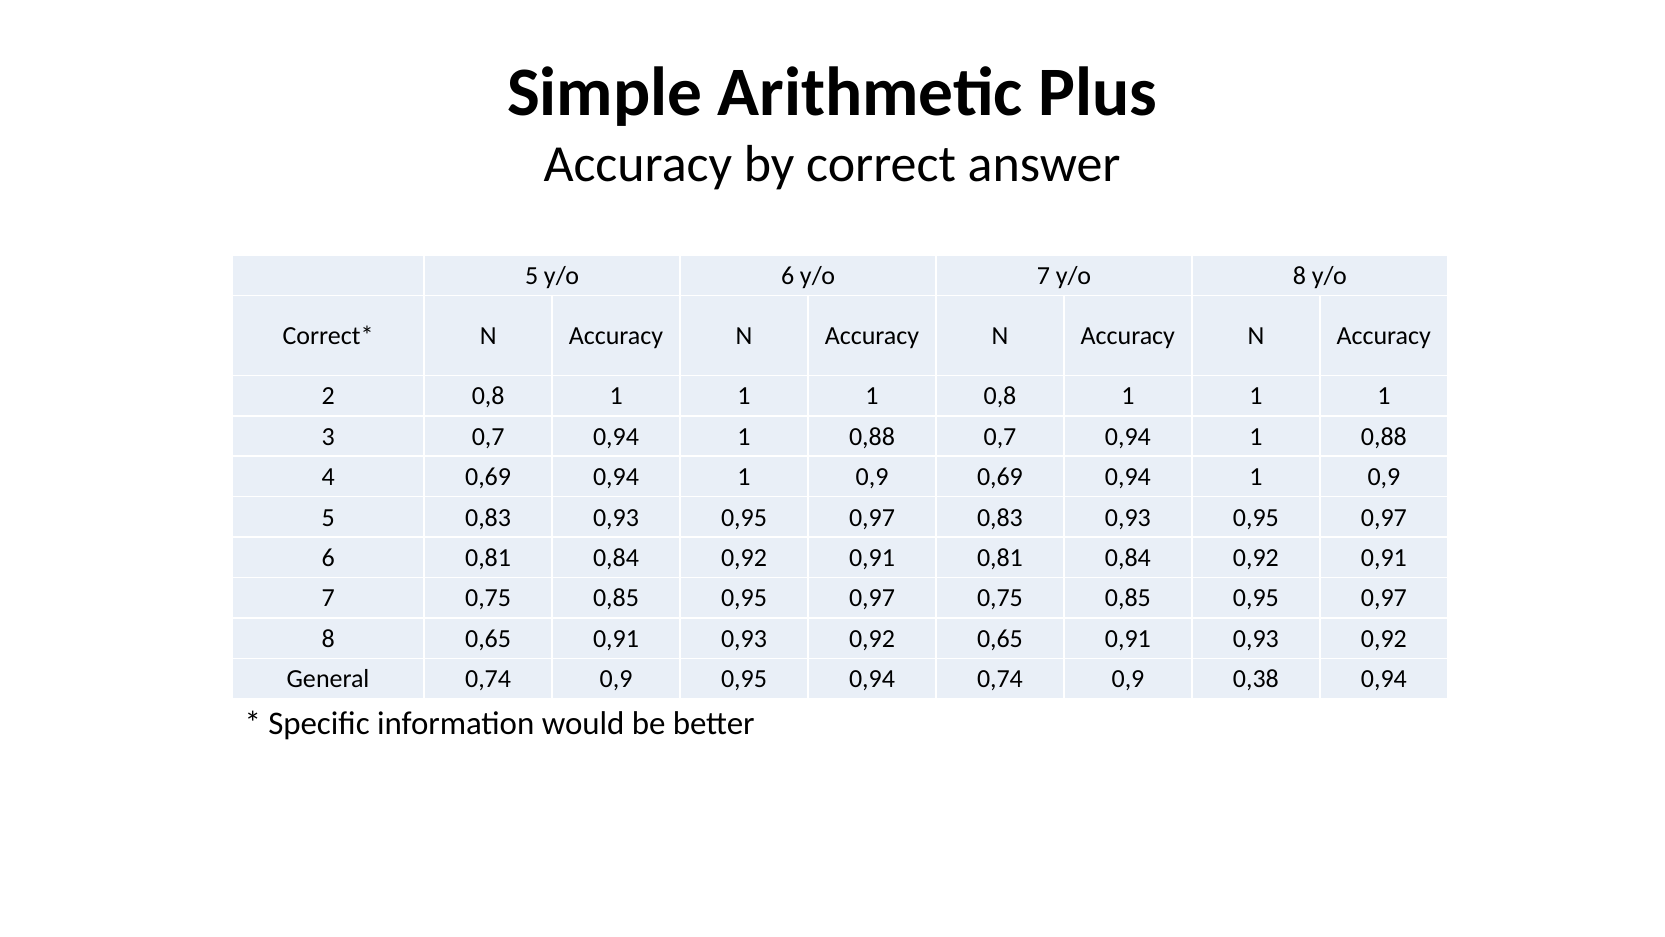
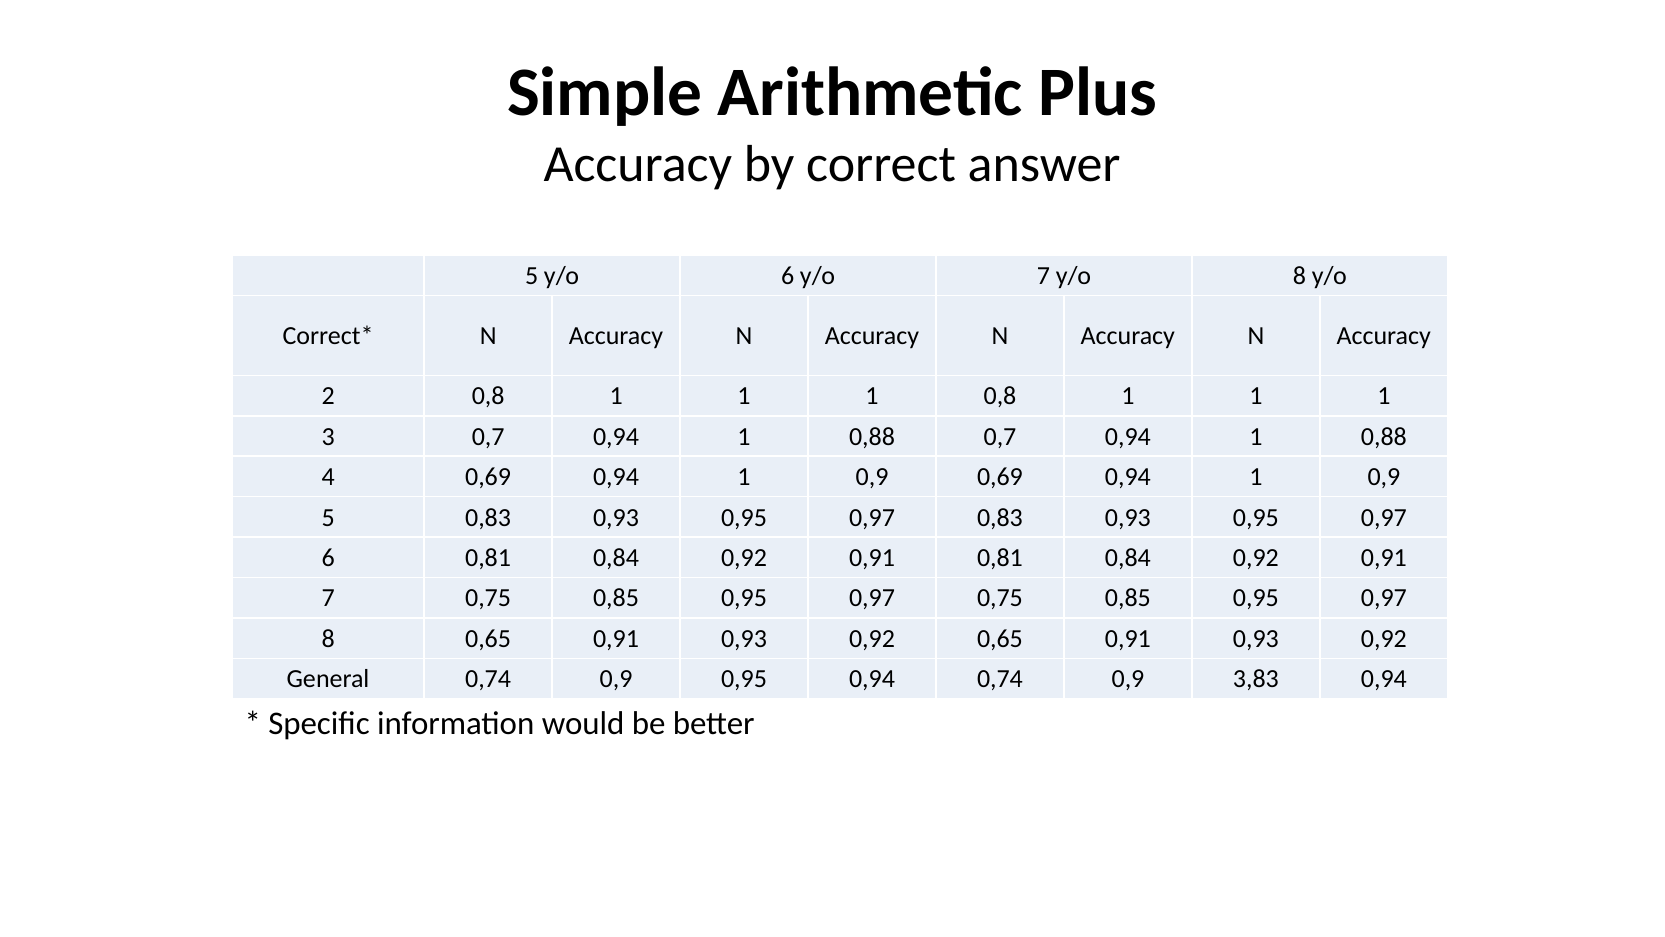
0,38: 0,38 -> 3,83 (1256, 679)
